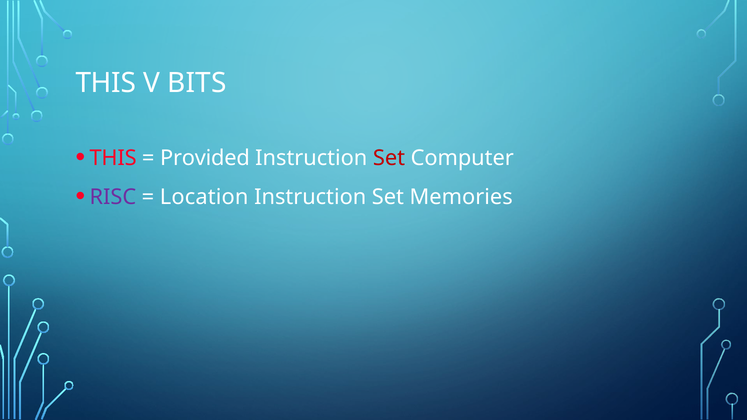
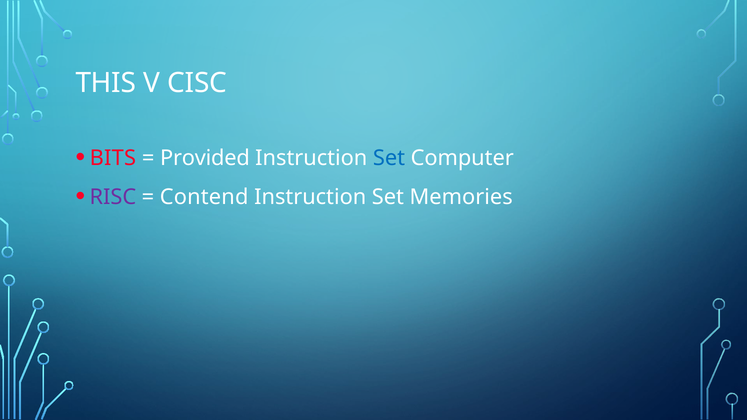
BITS: BITS -> CISC (197, 83)
THIS: THIS -> BITS (113, 158)
Set colour: red -> blue (389, 158)
Location: Location -> Contend (204, 197)
